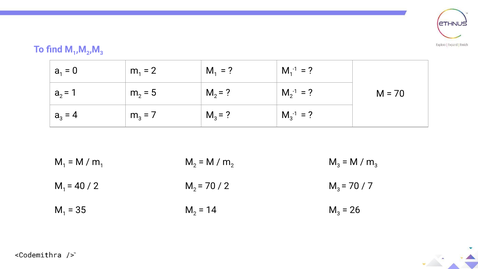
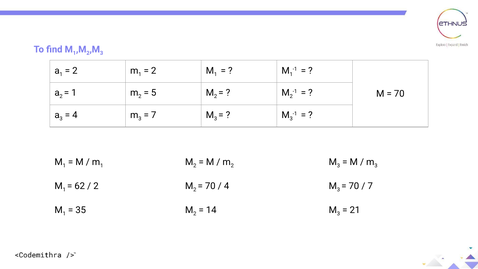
0: 0 -> 2 (75, 71)
40: 40 -> 62 (80, 186)
2: 2 -> 4 (227, 186)
26: 26 -> 21 (355, 210)
